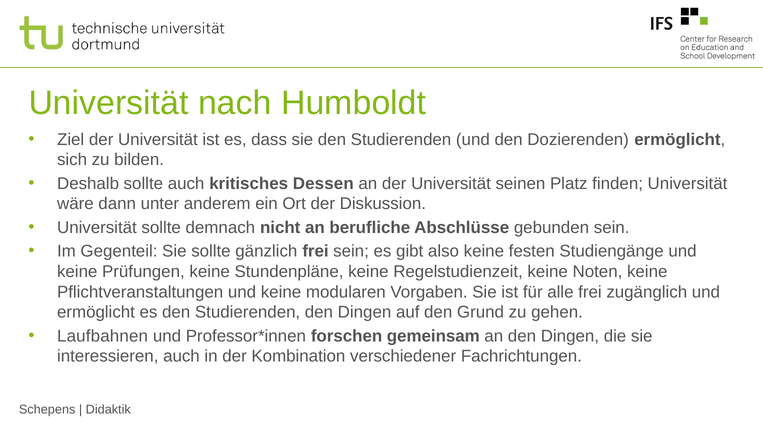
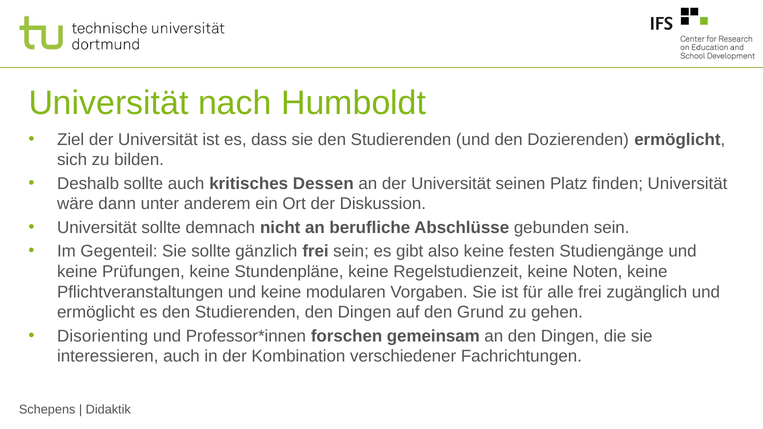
Laufbahnen: Laufbahnen -> Disorienting (103, 336)
